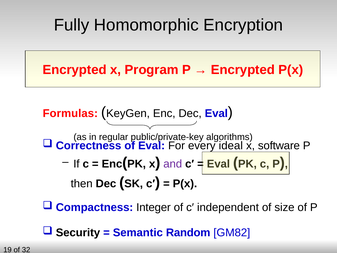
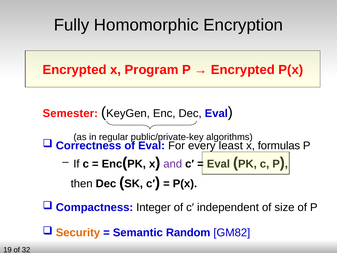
Formulas: Formulas -> Semester (70, 113)
ideal: ideal -> least (231, 145)
software: software -> formulas (279, 145)
Security colour: black -> orange (78, 232)
